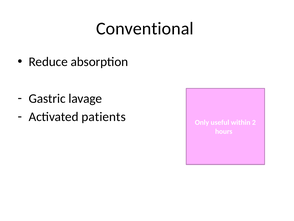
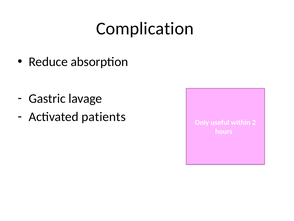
Conventional: Conventional -> Complication (145, 28)
